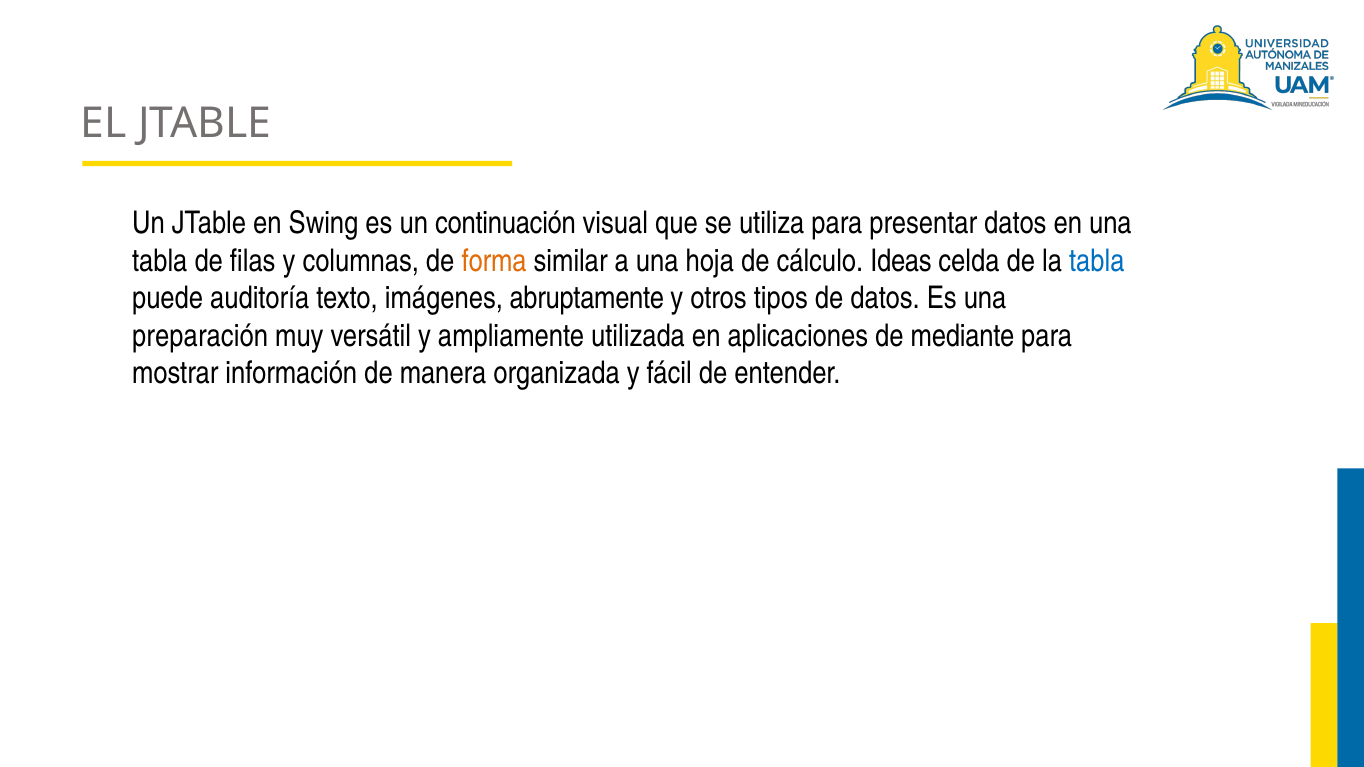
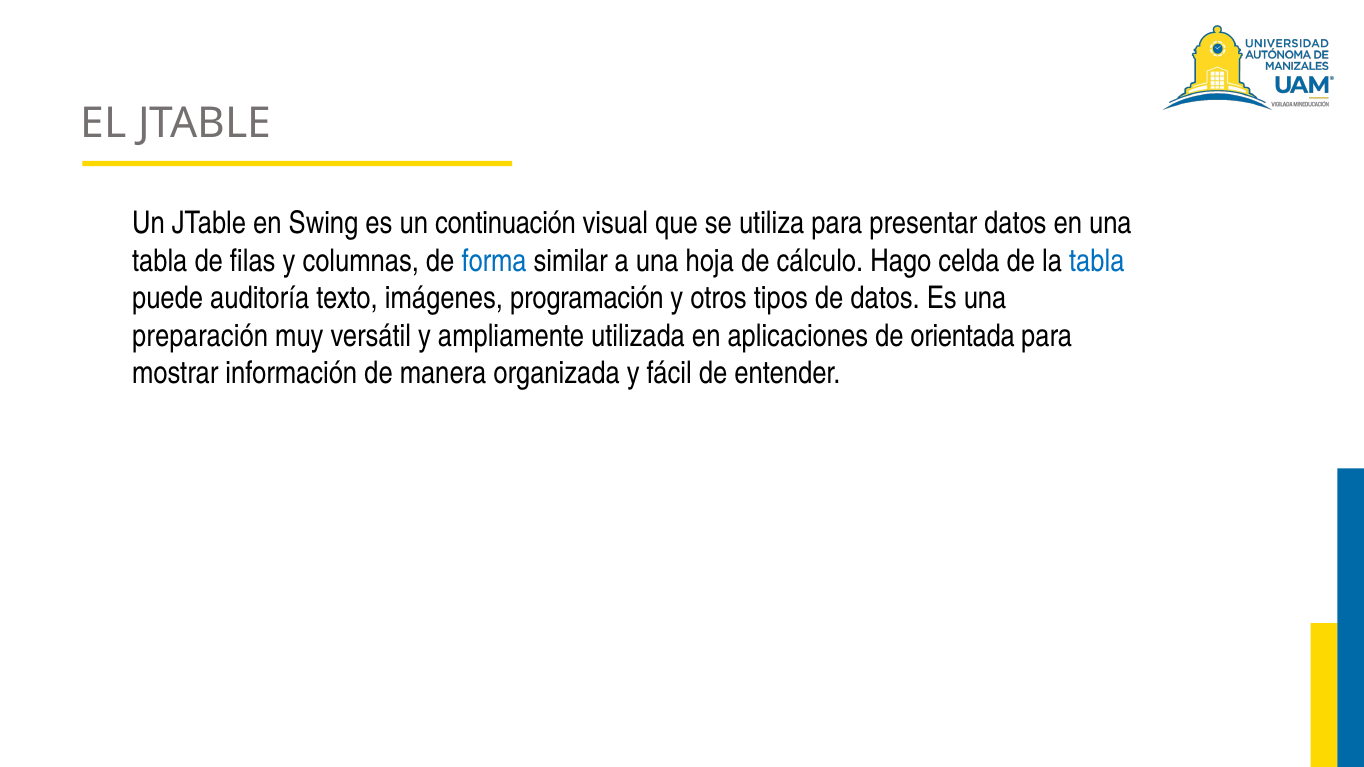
forma colour: orange -> blue (494, 261)
Ideas: Ideas -> Hago (901, 261)
abruptamente: abruptamente -> programación (587, 299)
mediante: mediante -> orientada (963, 336)
